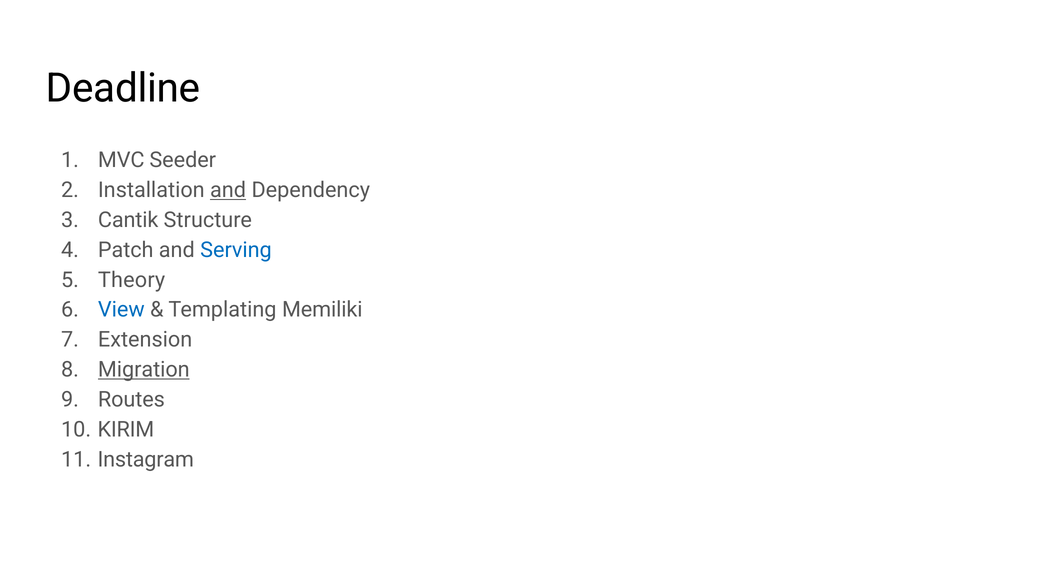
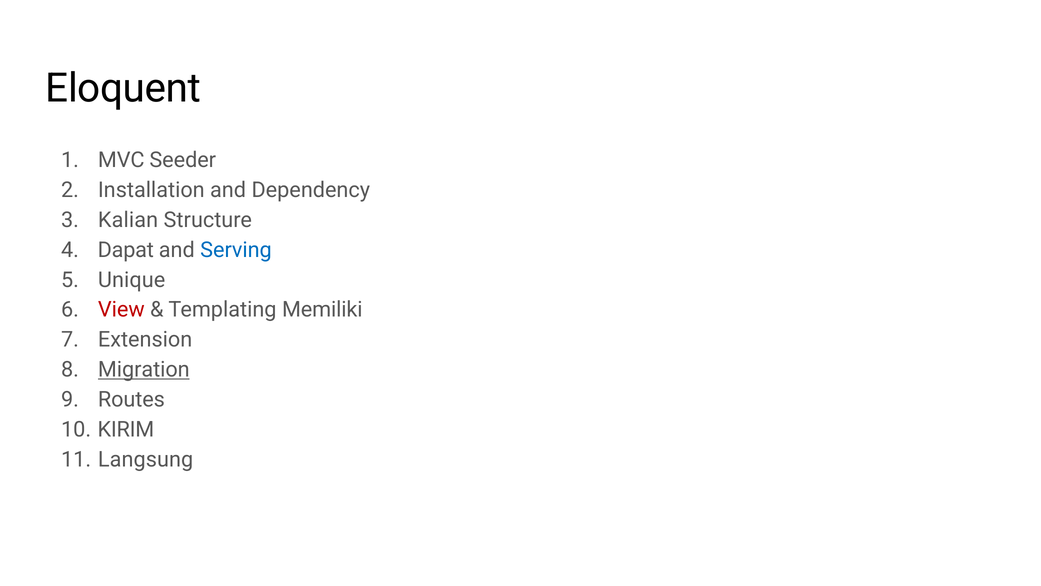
Deadline: Deadline -> Eloquent (123, 88)
and underline: present -> none (228, 190)
Cantik: Cantik -> Kalian (128, 220)
Patch: Patch -> Dapat (126, 250)
Theory: Theory -> Unique (132, 280)
View colour: blue -> red (121, 310)
Instagram: Instagram -> Langsung (146, 459)
